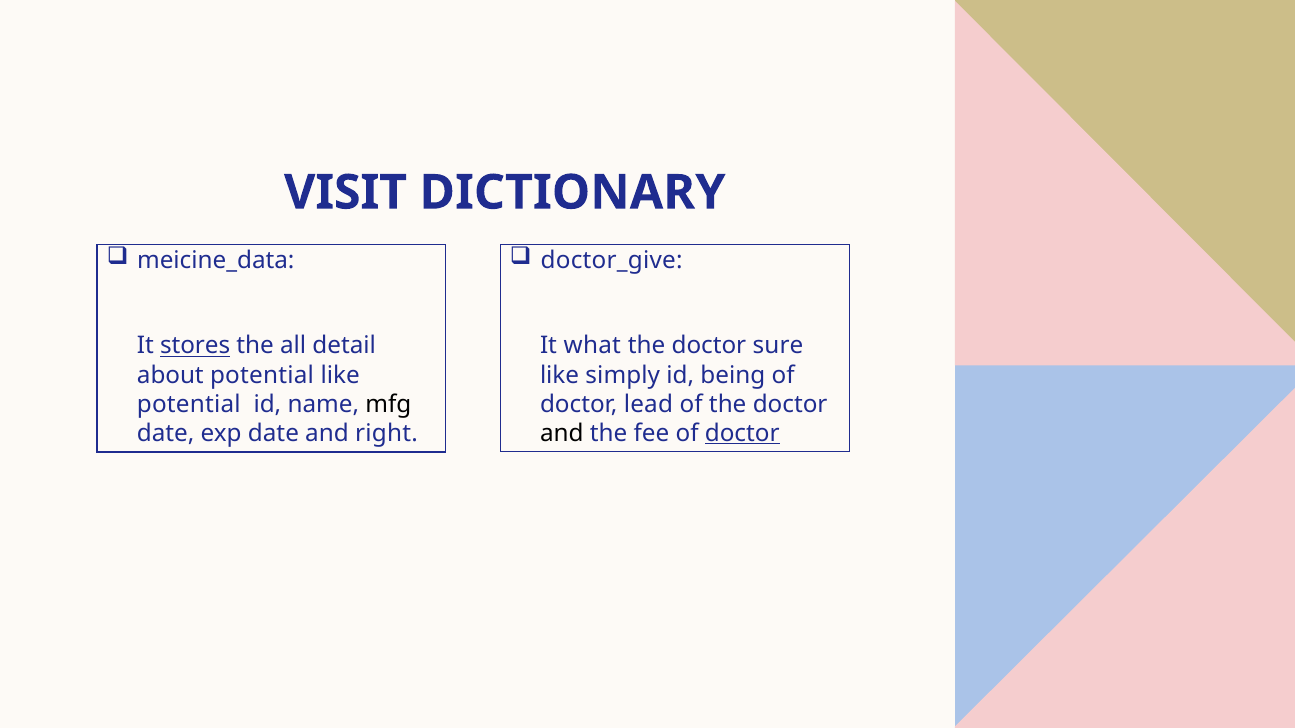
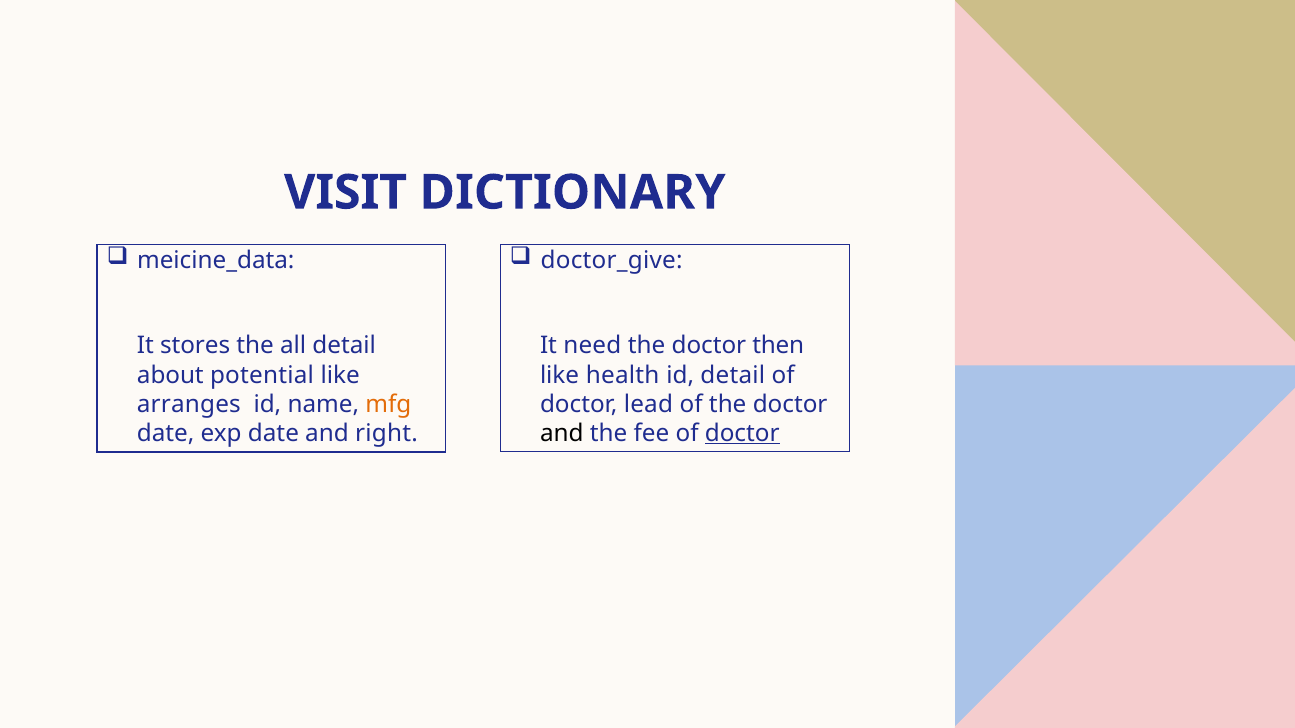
stores underline: present -> none (195, 346)
what: what -> need (592, 346)
sure: sure -> then (778, 346)
simply: simply -> health (623, 375)
id being: being -> detail (733, 375)
potential: potential -> arranges (189, 404)
mfg colour: black -> orange (388, 404)
